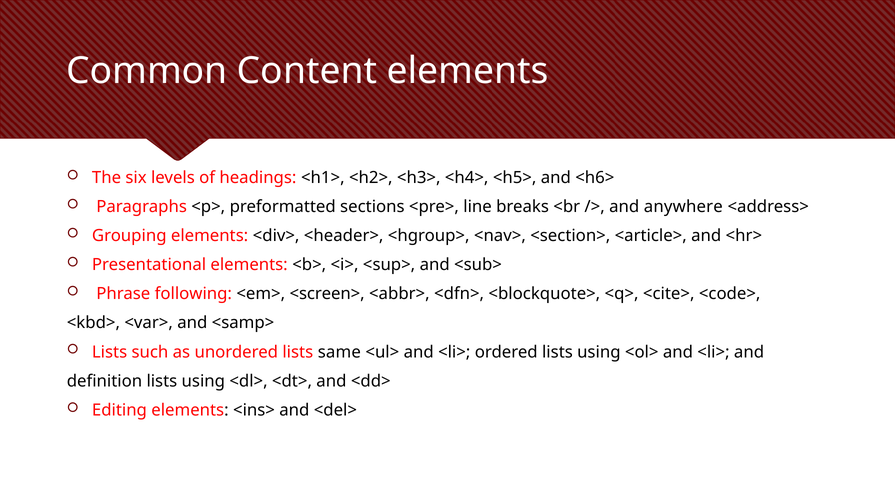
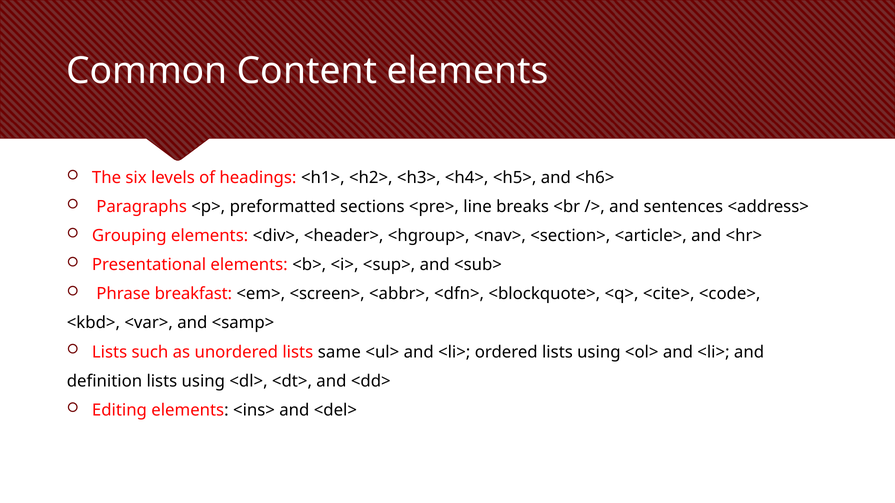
anywhere: anywhere -> sentences (683, 207)
following: following -> breakfast (193, 294)
